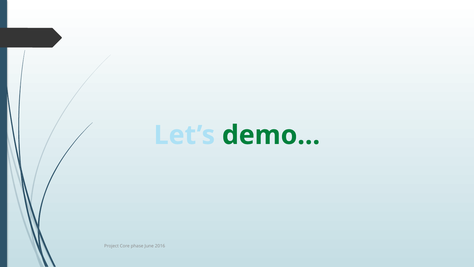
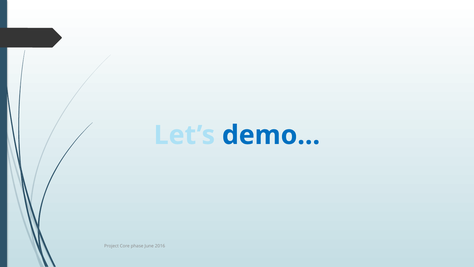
demo… colour: green -> blue (271, 135)
